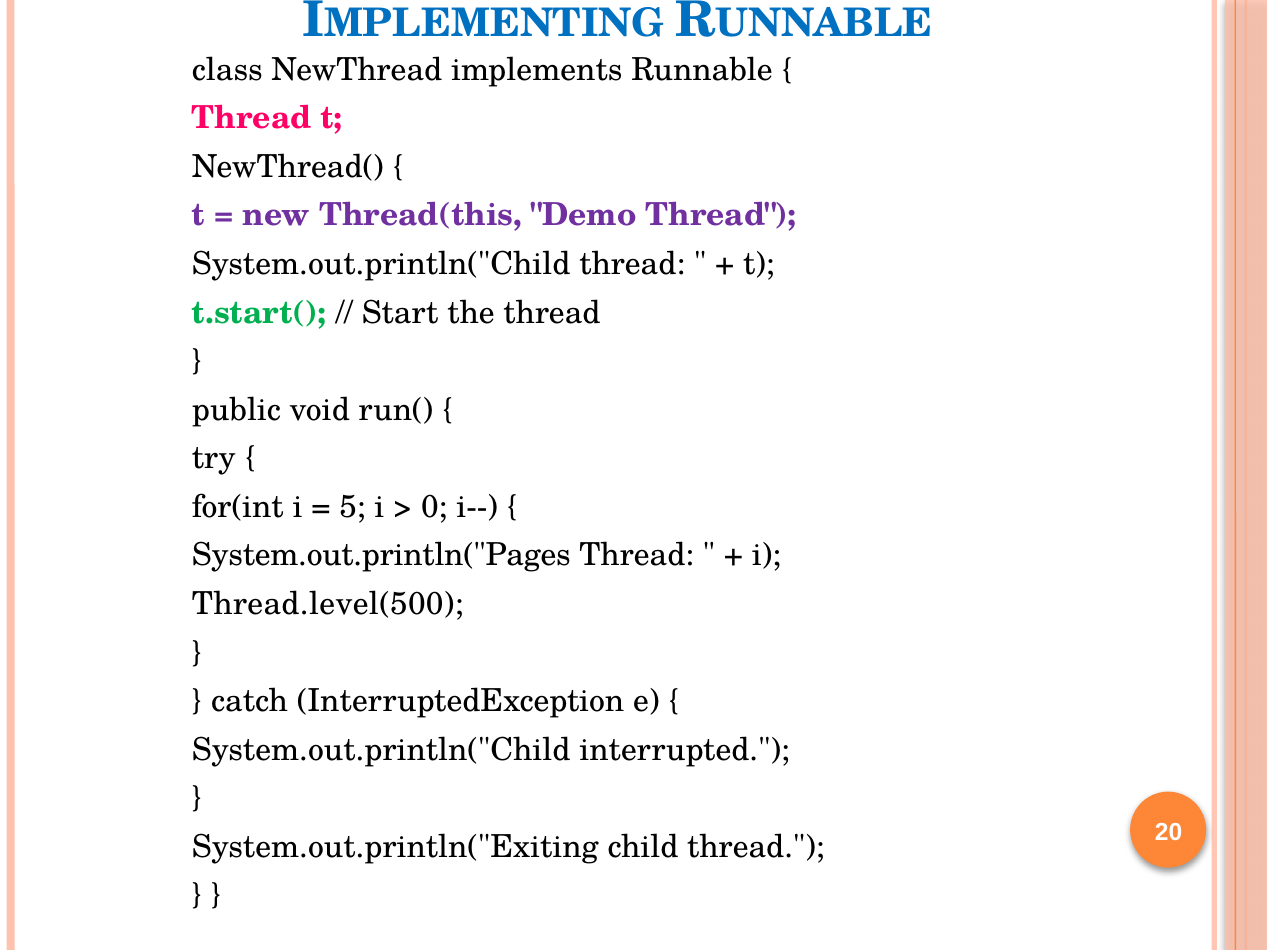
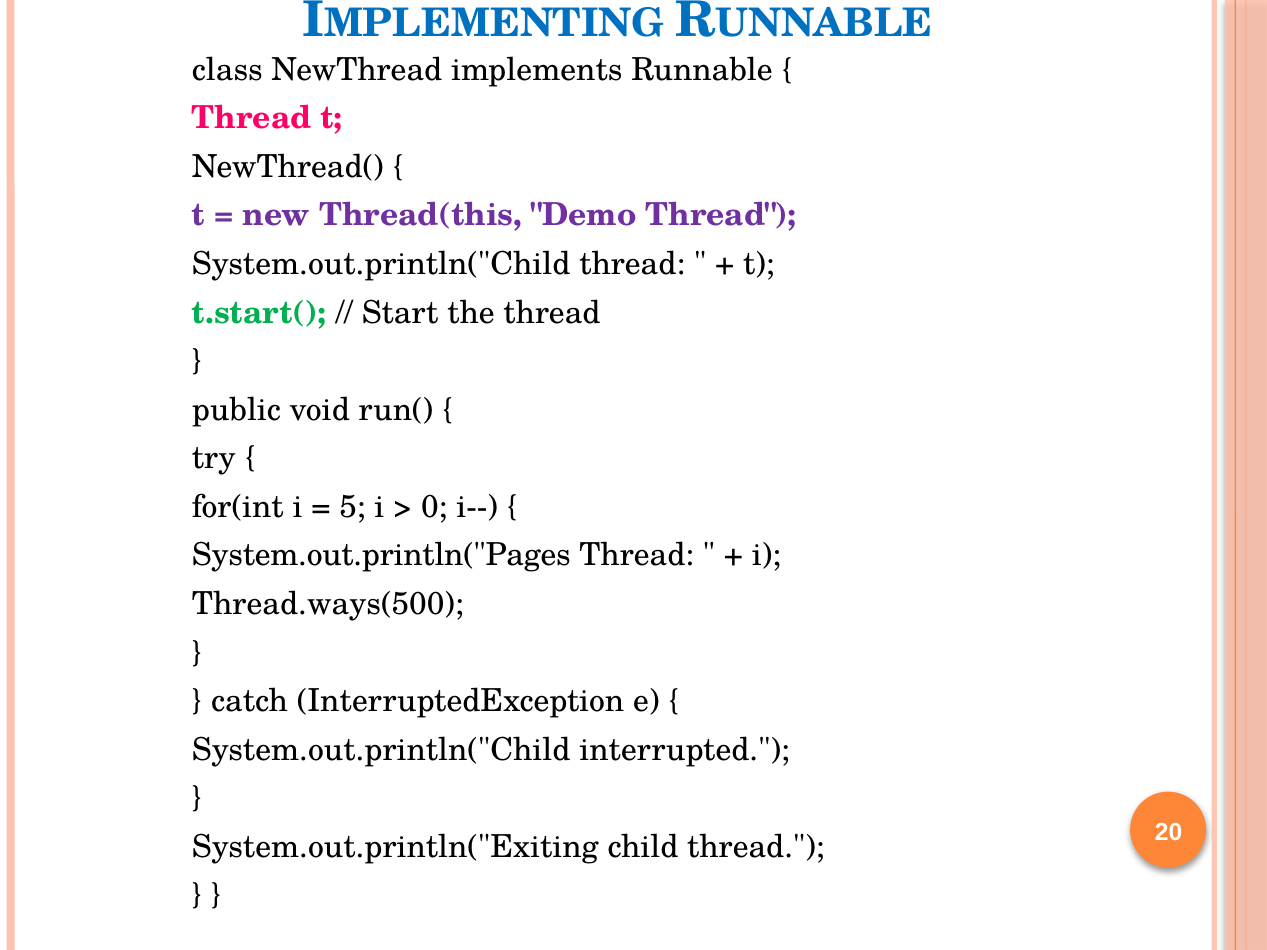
Thread.level(500: Thread.level(500 -> Thread.ways(500 (328, 604)
